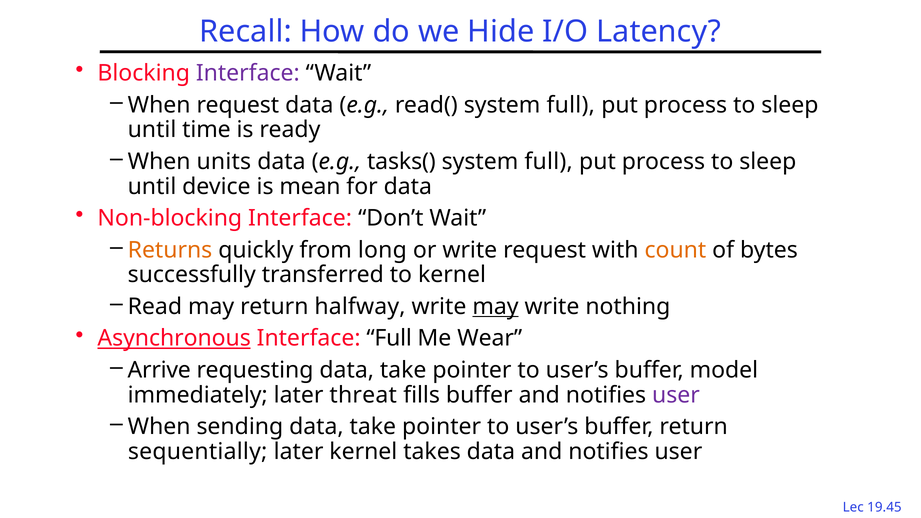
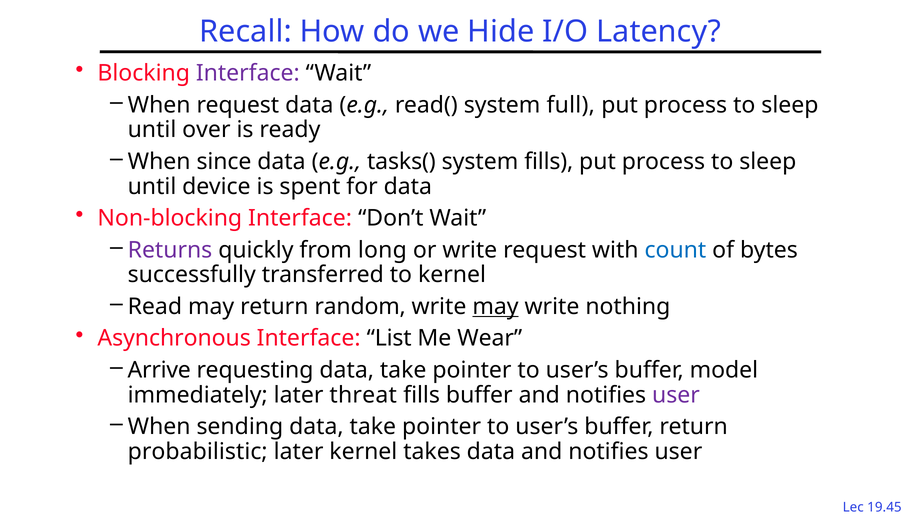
time: time -> over (206, 130)
units: units -> since (224, 162)
full: full -> fills (549, 162)
mean: mean -> spent (310, 186)
Returns colour: orange -> purple (170, 250)
count colour: orange -> blue (675, 250)
halfway: halfway -> random (360, 307)
Asynchronous underline: present -> none (174, 338)
Interface Full: Full -> List (389, 338)
sequentially: sequentially -> probabilistic (198, 452)
